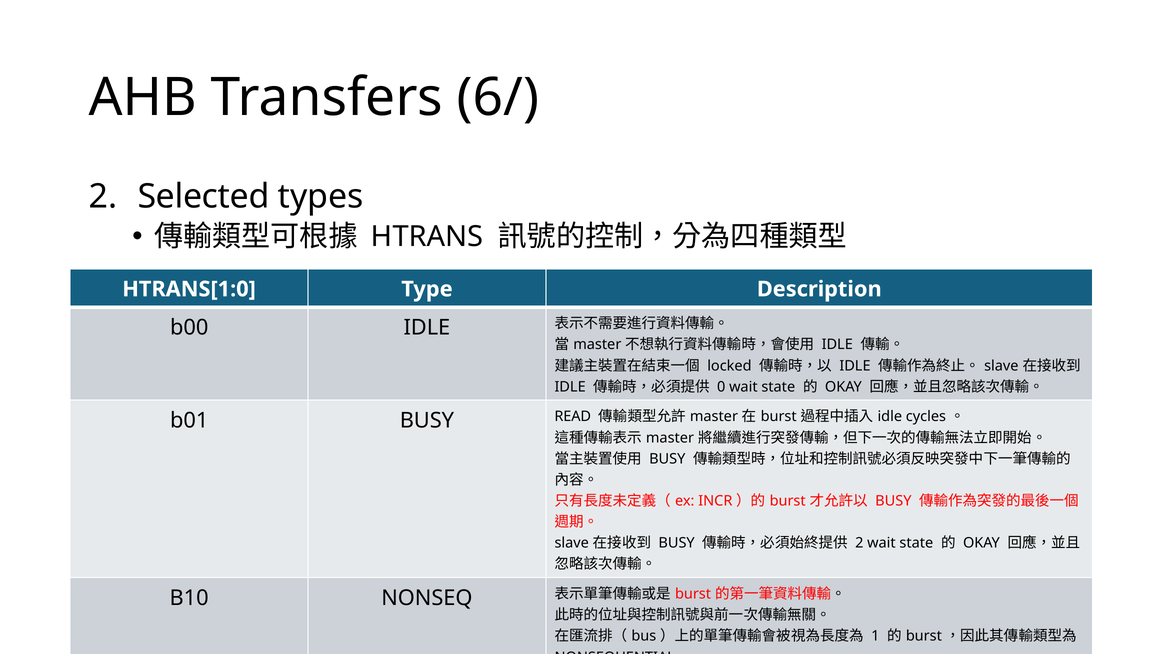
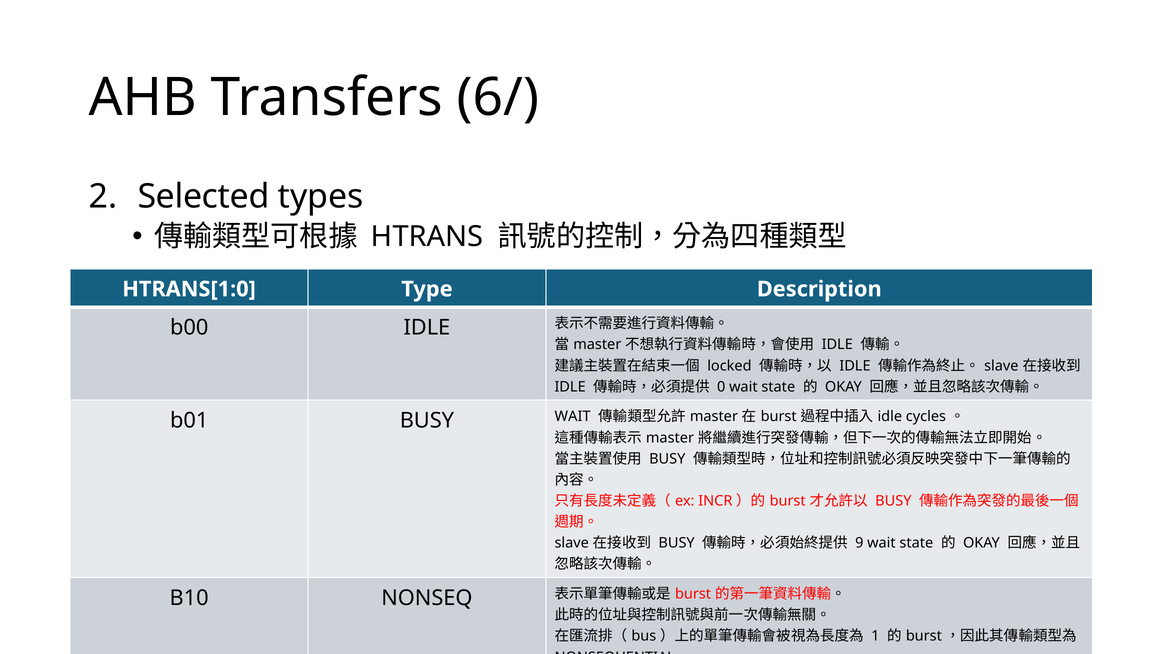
BUSY READ: READ -> WAIT (573, 417)
2: 2 -> 9 (859, 543)
